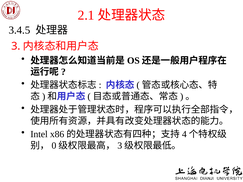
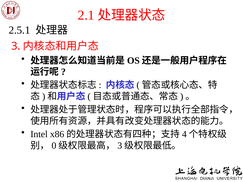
3.4.5: 3.4.5 -> 2.5.1 (19, 30)
